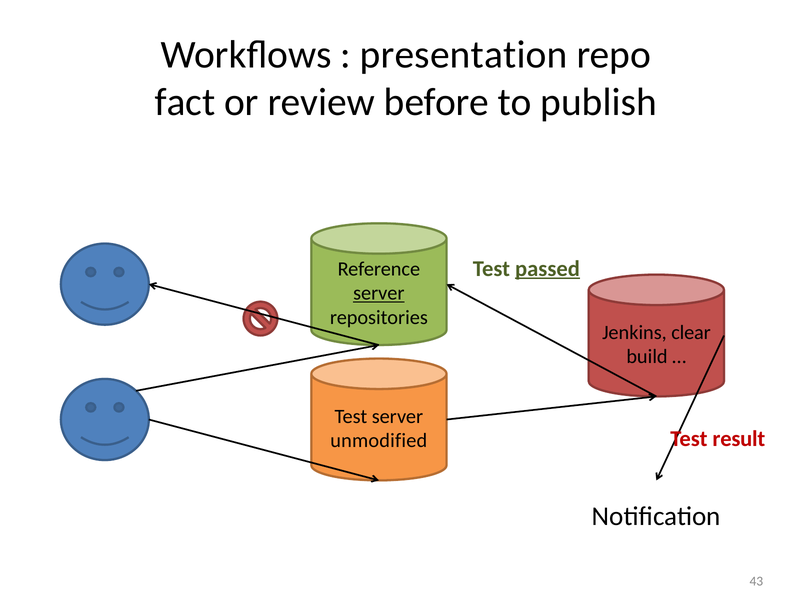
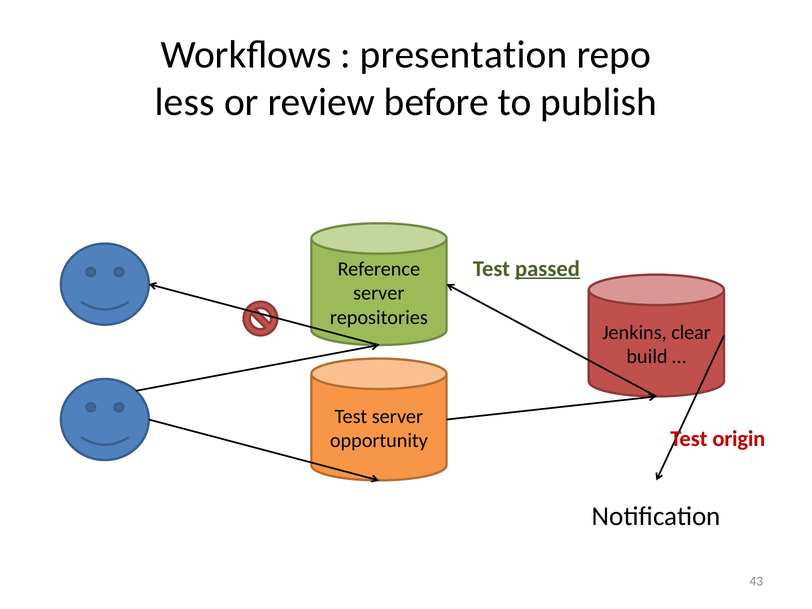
fact: fact -> less (185, 102)
server underline: present -> none (379, 293)
result: result -> origin (739, 439)
unmodified: unmodified -> opportunity (379, 441)
